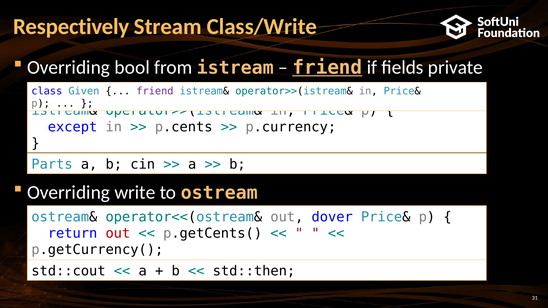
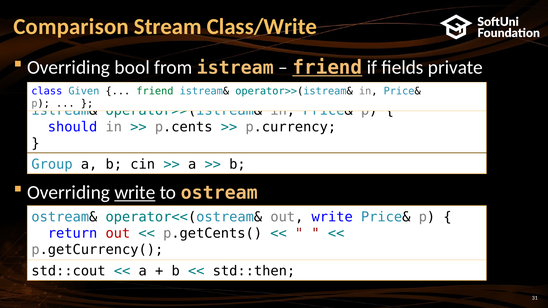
Respectively: Respectively -> Comparison (71, 27)
friend colour: purple -> green (155, 91)
except: except -> should (73, 127)
Parts: Parts -> Group (52, 164)
write underline: none -> present (135, 193)
out dover: dover -> write (332, 217)
